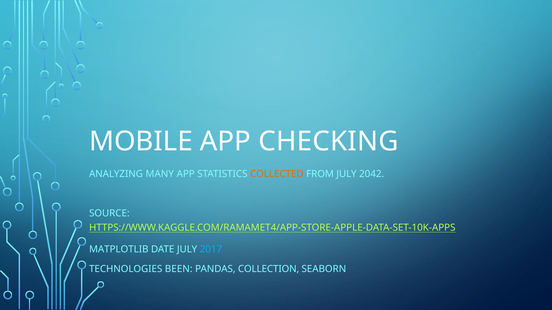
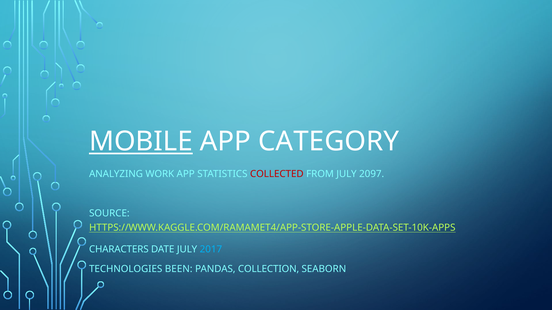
MOBILE underline: none -> present (141, 142)
CHECKING: CHECKING -> CATEGORY (329, 142)
MANY: MANY -> WORK (160, 174)
COLLECTED colour: orange -> red (277, 174)
2042: 2042 -> 2097 (372, 174)
MATPLOTLIB: MATPLOTLIB -> CHARACTERS (119, 250)
